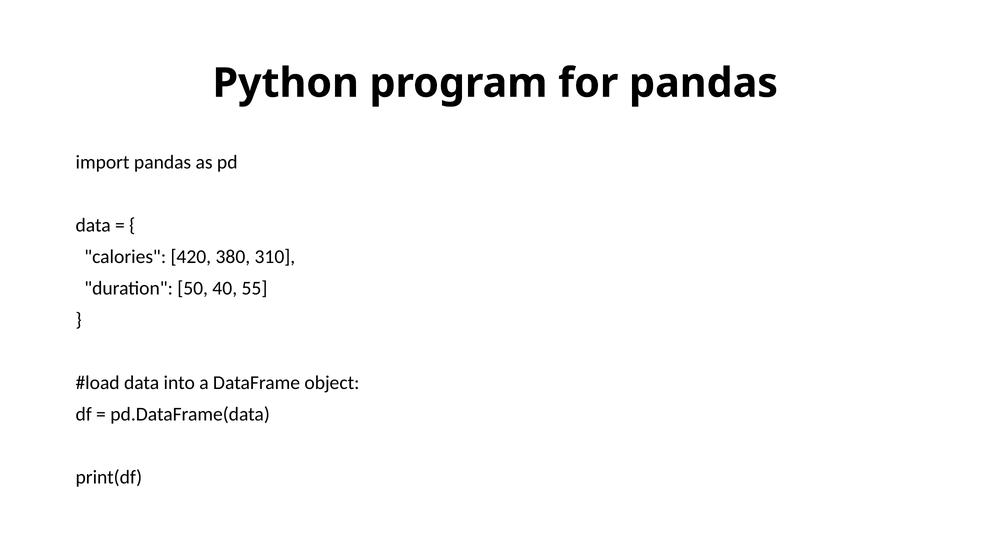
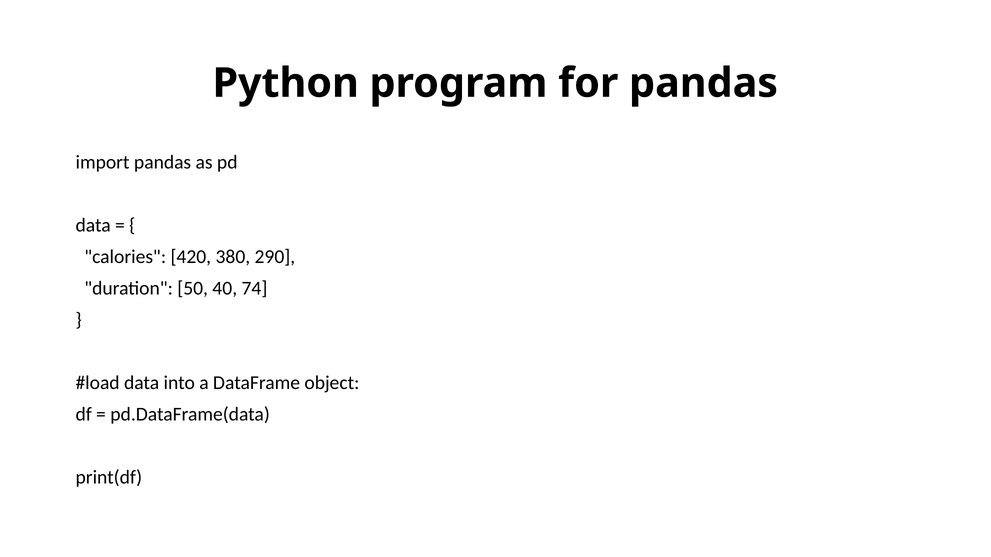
310: 310 -> 290 (275, 257)
55: 55 -> 74 (254, 289)
